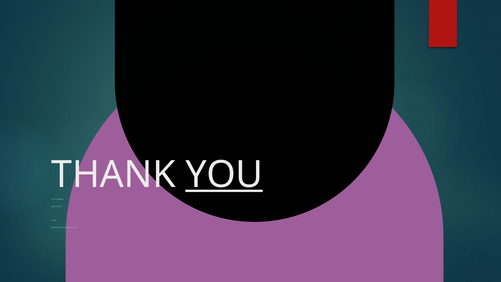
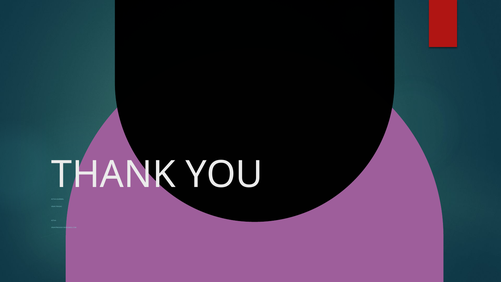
YOU underline: present -> none (224, 175)
